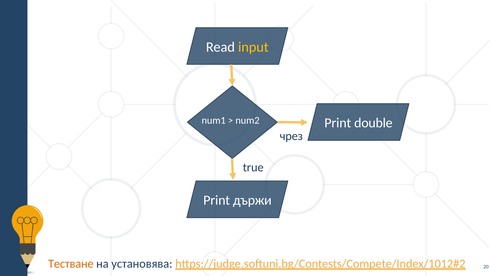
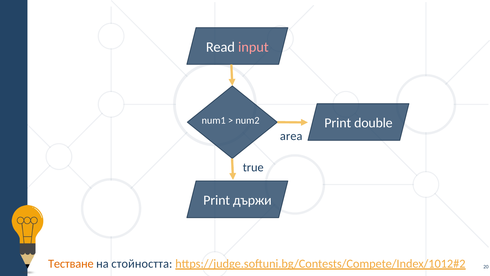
input colour: yellow -> pink (253, 47)
чрез: чрез -> area (291, 136)
установява: установява -> стойността (142, 263)
